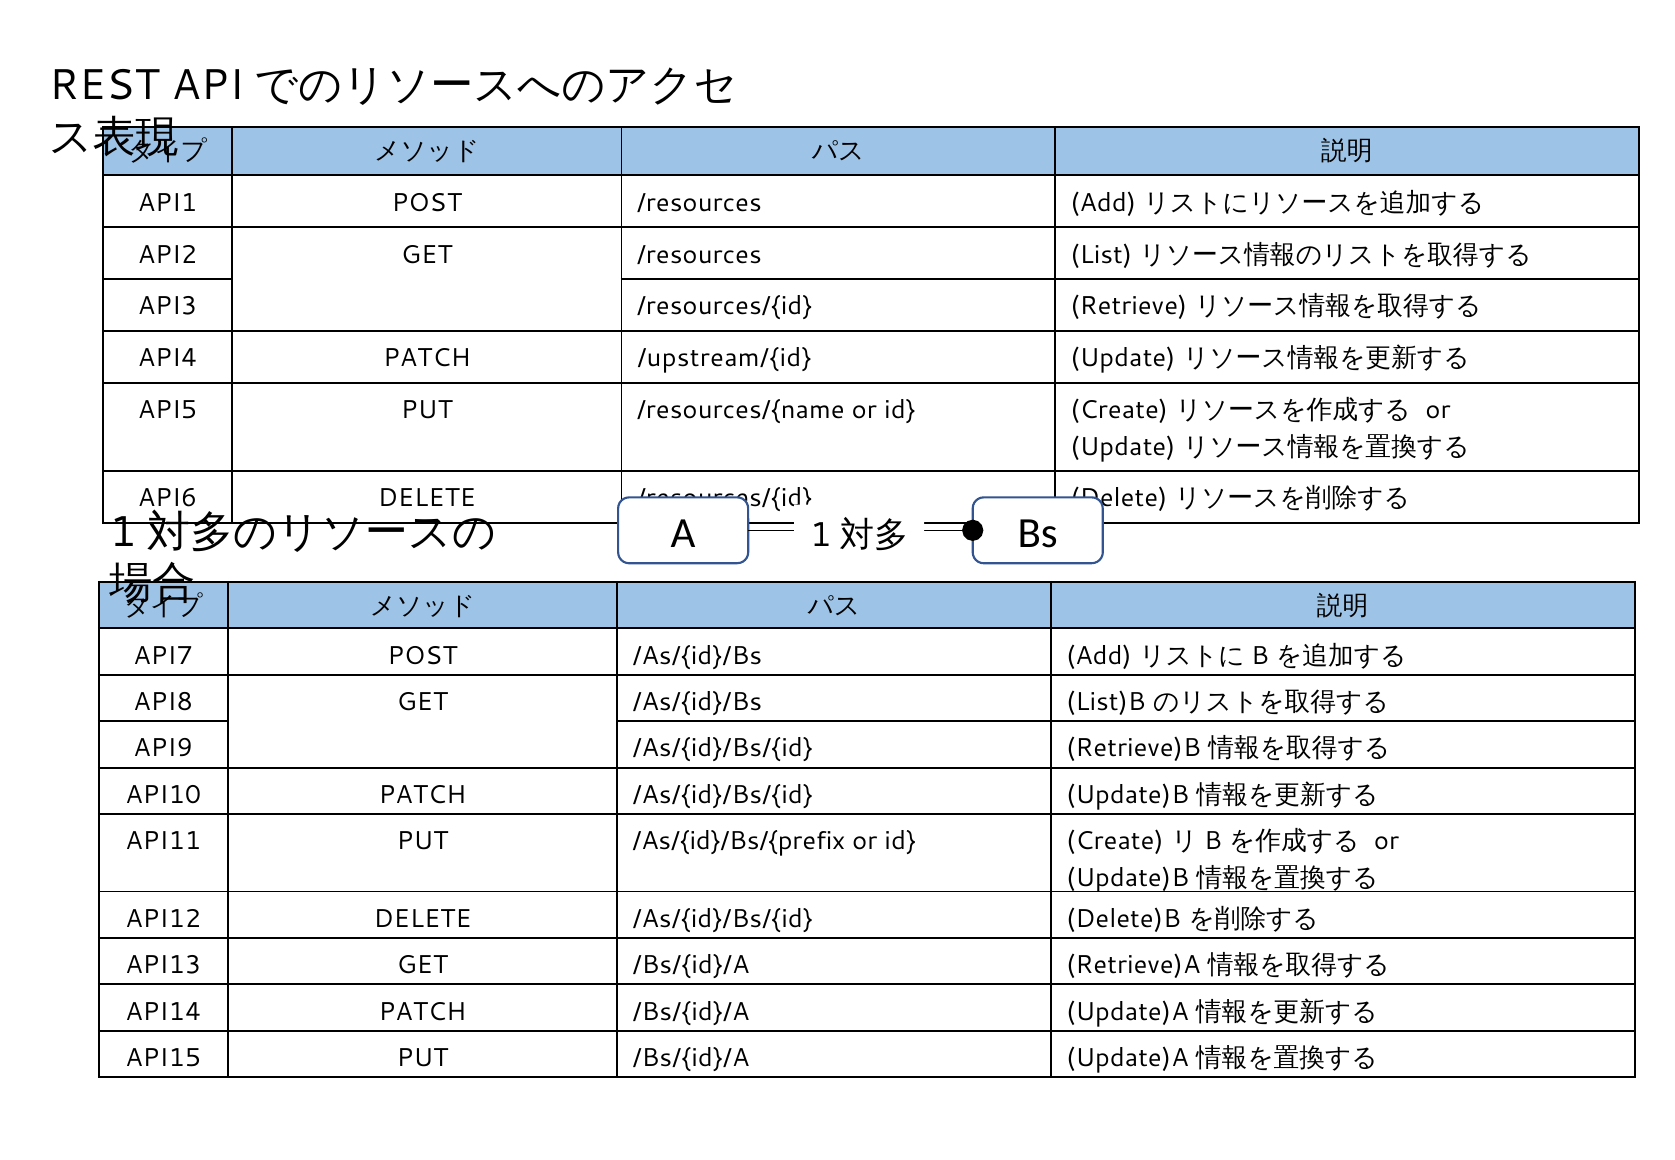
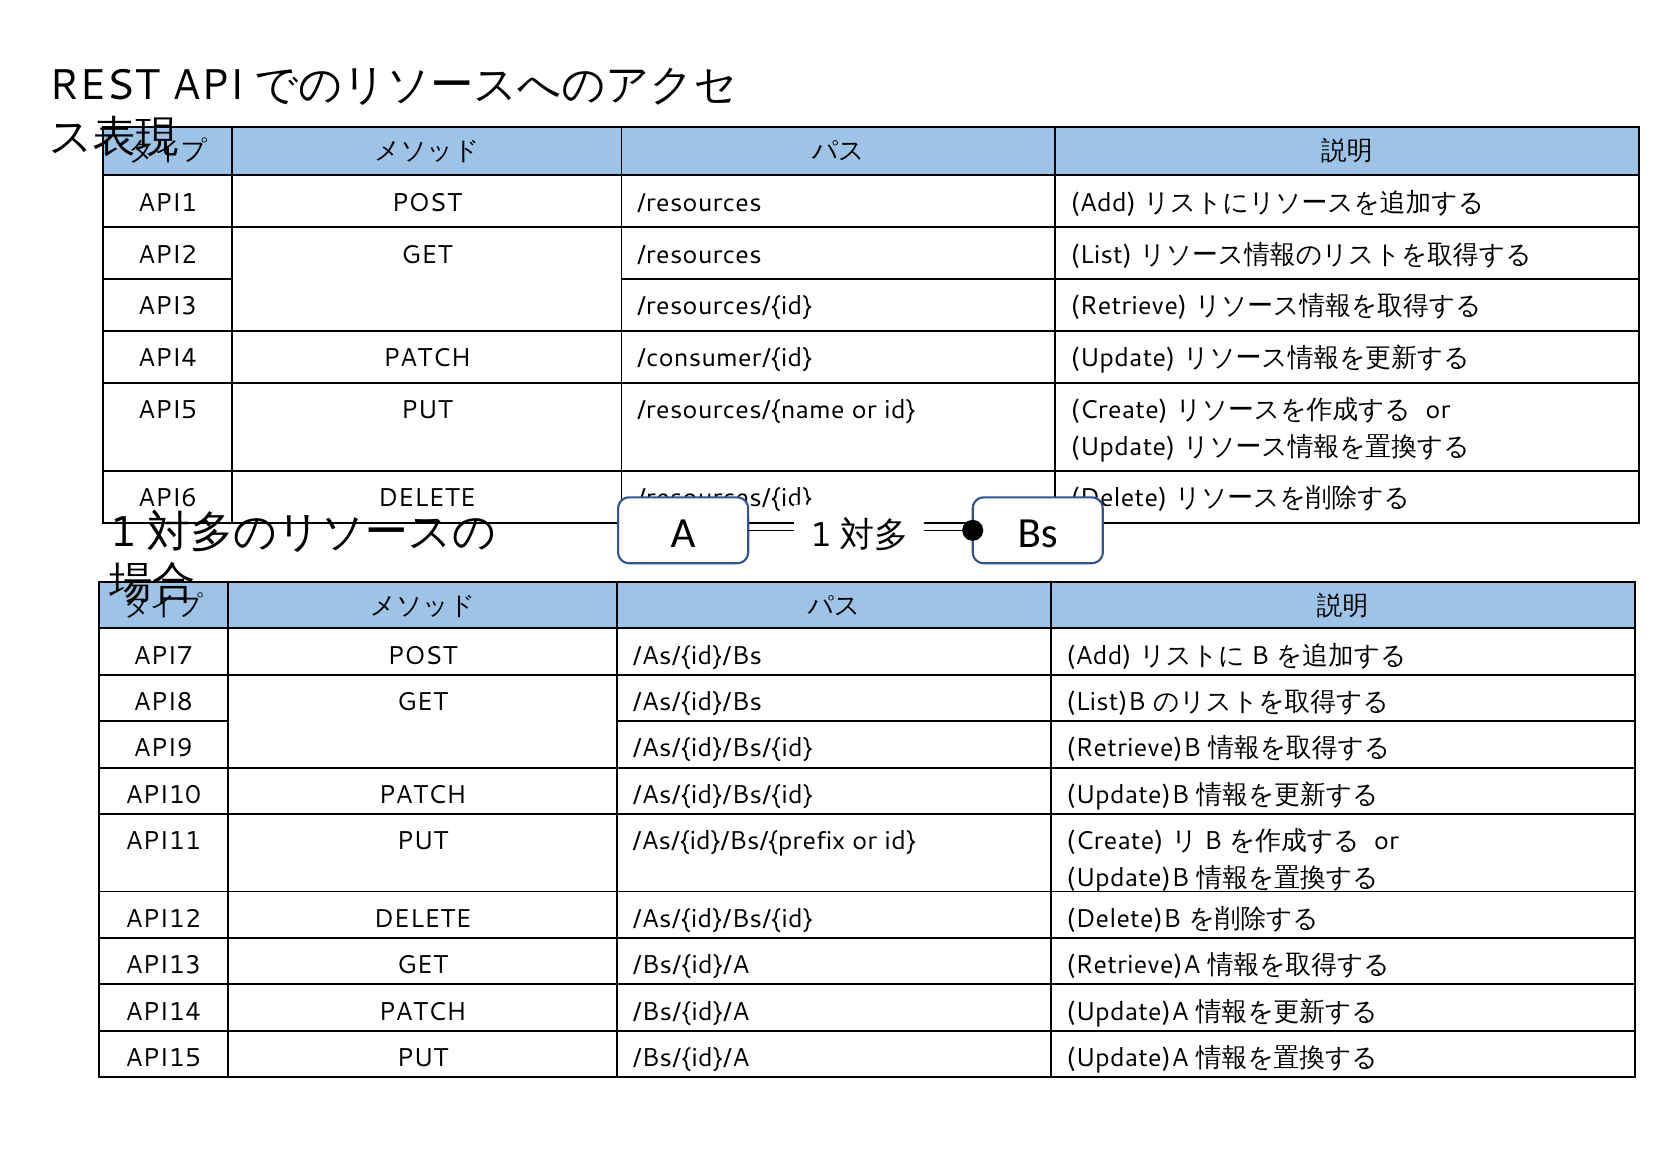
/upstream/{id: /upstream/{id -> /consumer/{id (725, 358)
